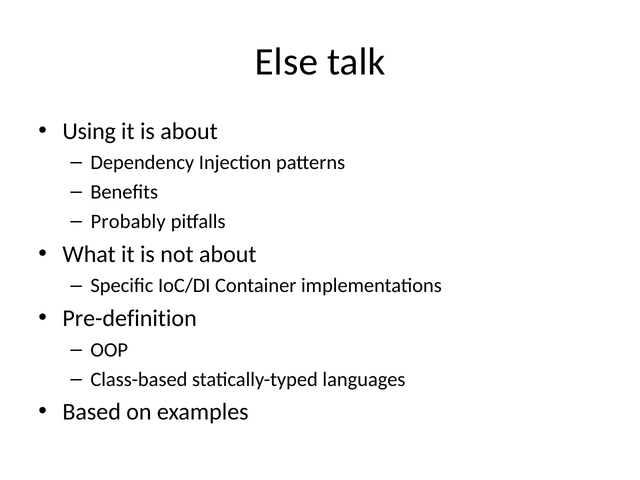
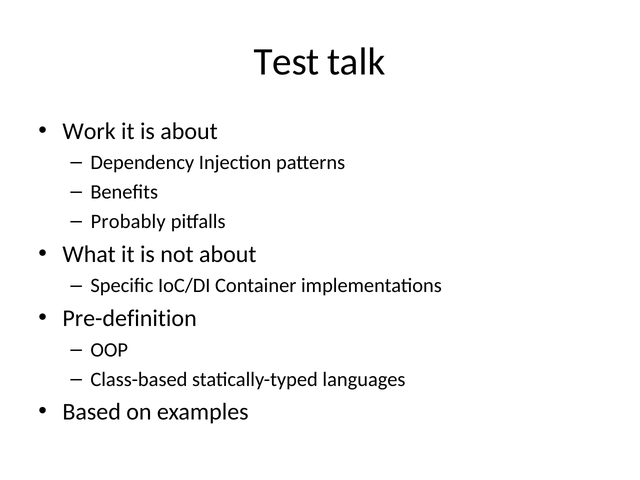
Else: Else -> Test (287, 62)
Using: Using -> Work (89, 131)
